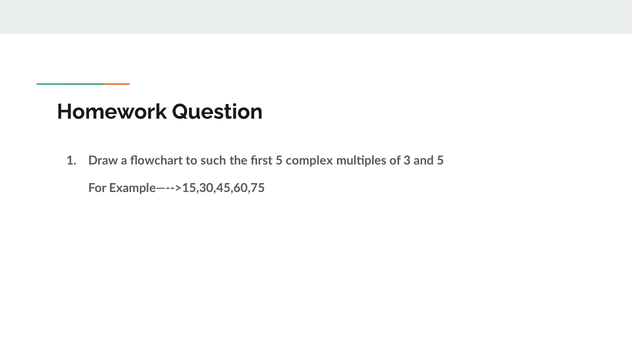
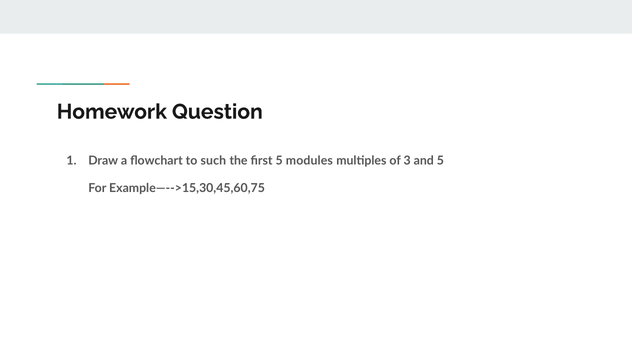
complex: complex -> modules (309, 160)
